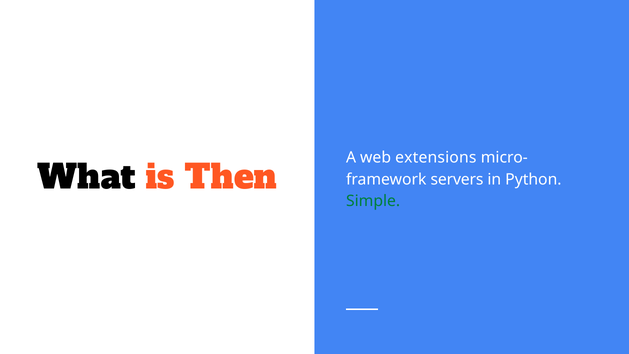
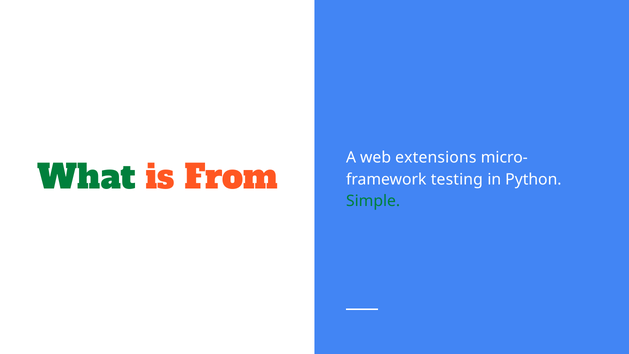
What colour: black -> green (87, 177)
Then: Then -> From (231, 177)
servers: servers -> testing (457, 179)
